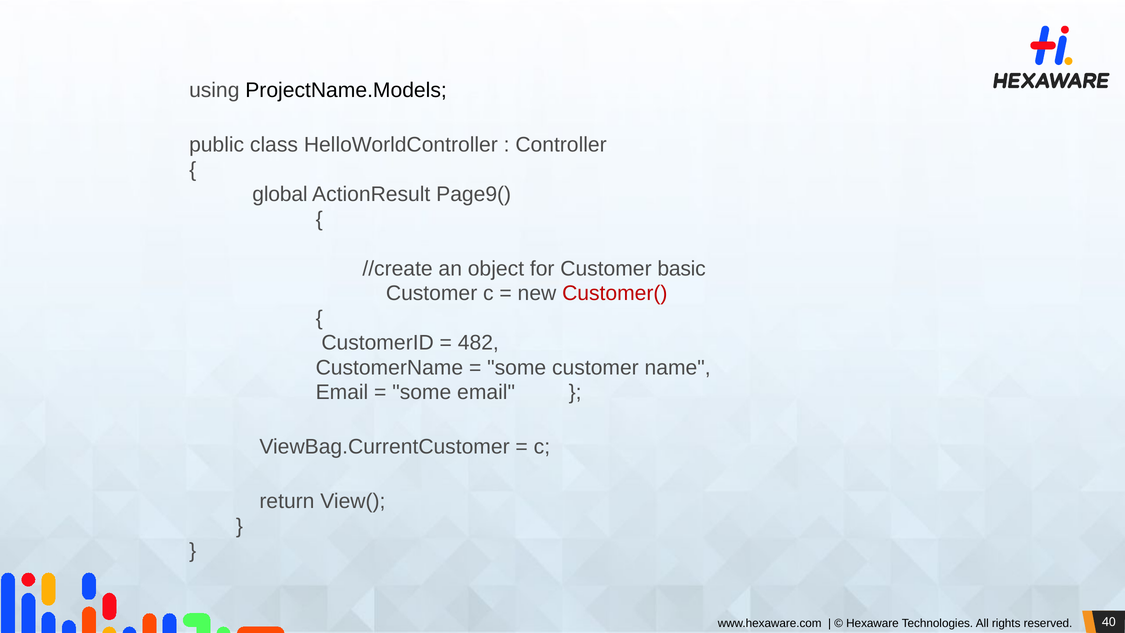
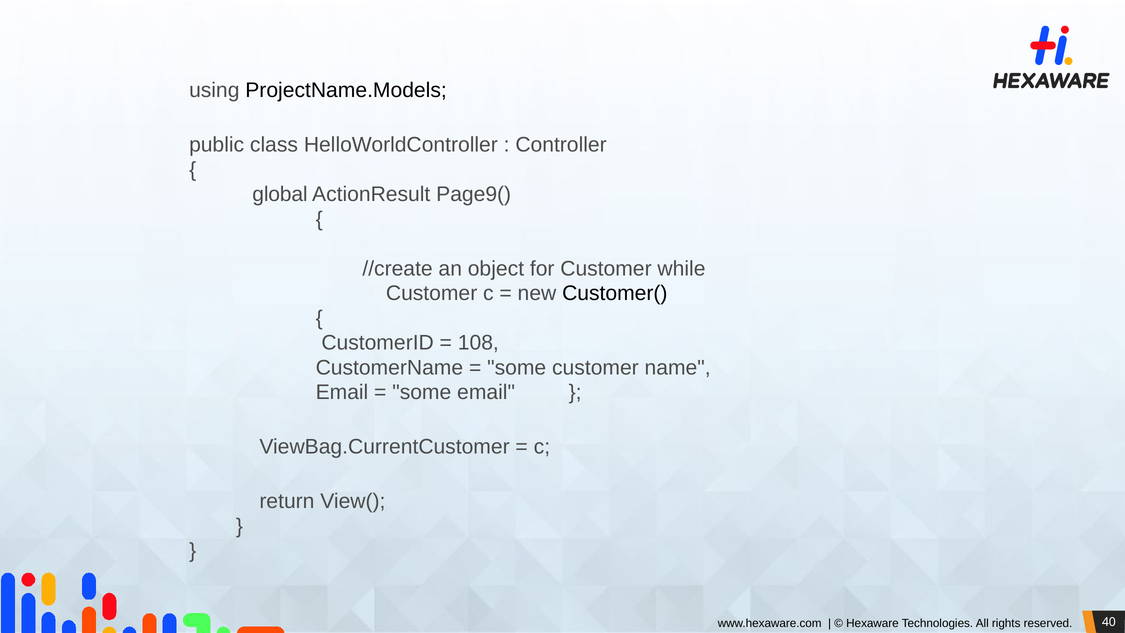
basic: basic -> while (681, 269)
Customer( colour: red -> black (615, 293)
482: 482 -> 108 (478, 343)
